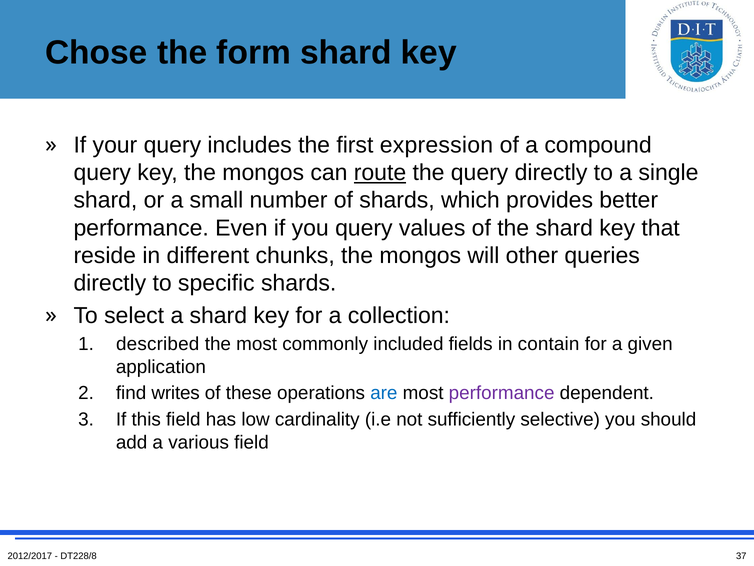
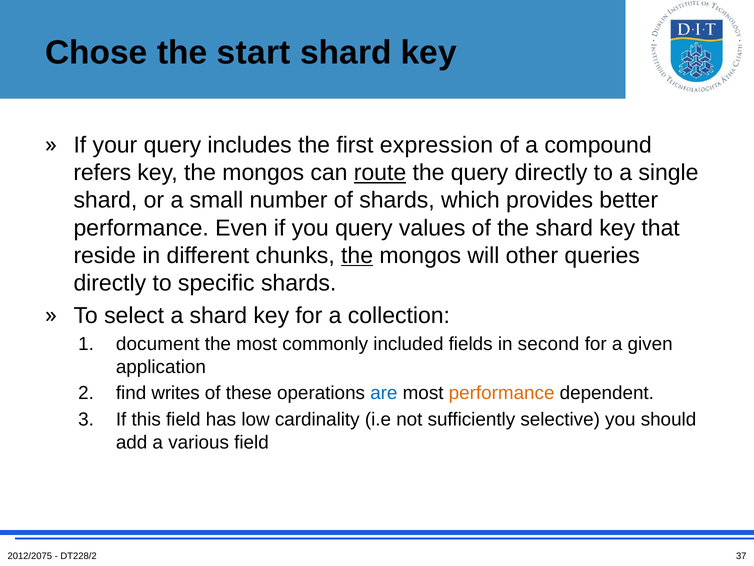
form: form -> start (254, 53)
query: query -> refers (102, 172)
the underline: none -> present (357, 255)
described: described -> document (158, 344)
contain: contain -> second (549, 344)
performance colour: purple -> orange (502, 393)
2012/2017: 2012/2017 -> 2012/2075 (30, 555)
DT228/8: DT228/8 -> DT228/2 (79, 555)
